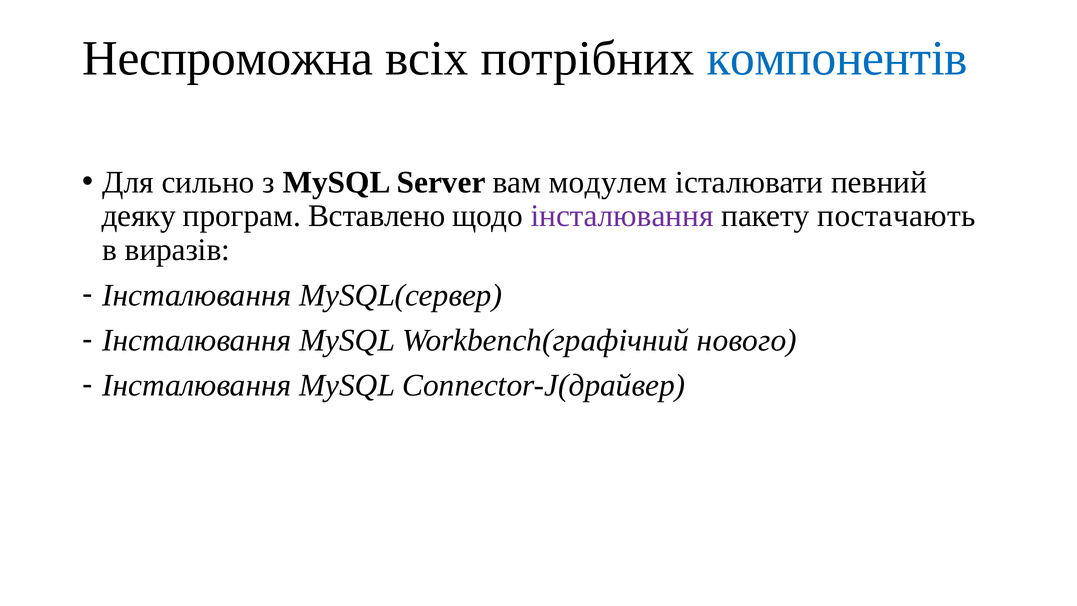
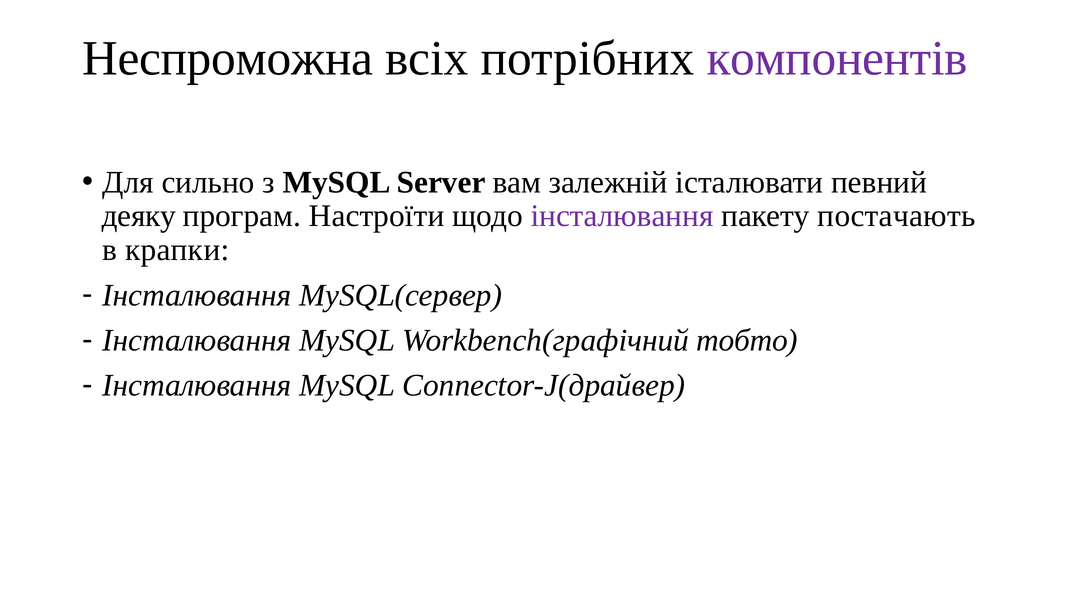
компонентів colour: blue -> purple (837, 58)
модулем: модулем -> залежній (608, 182)
Вставлено: Вставлено -> Настроїти (377, 216)
виразів: виразів -> крапки (177, 250)
нового: нового -> тобто (747, 340)
